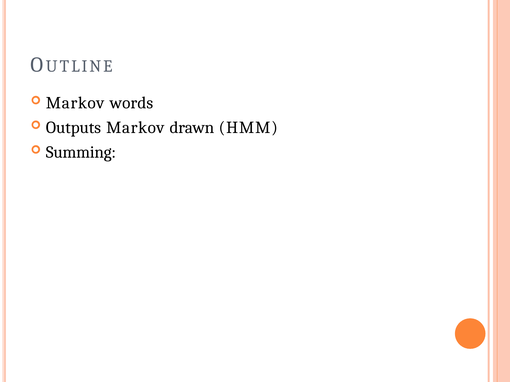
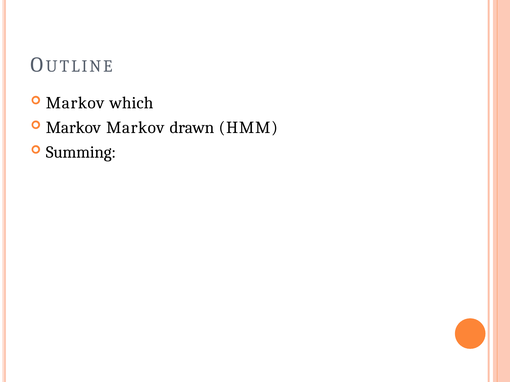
words: words -> which (131, 103)
Outputs: Outputs -> Markov (73, 128)
